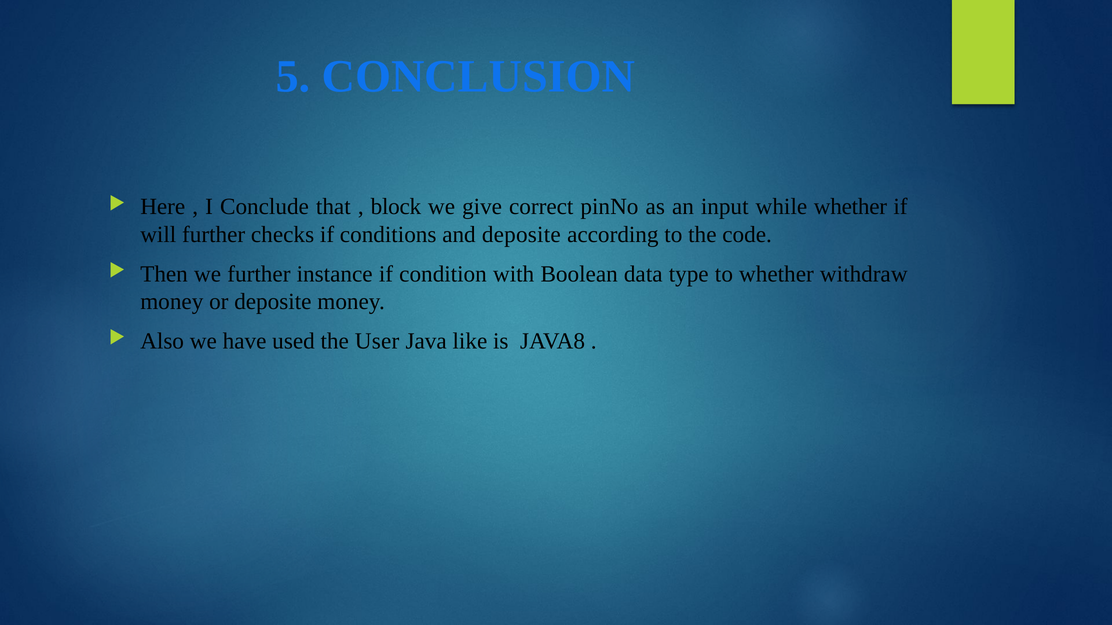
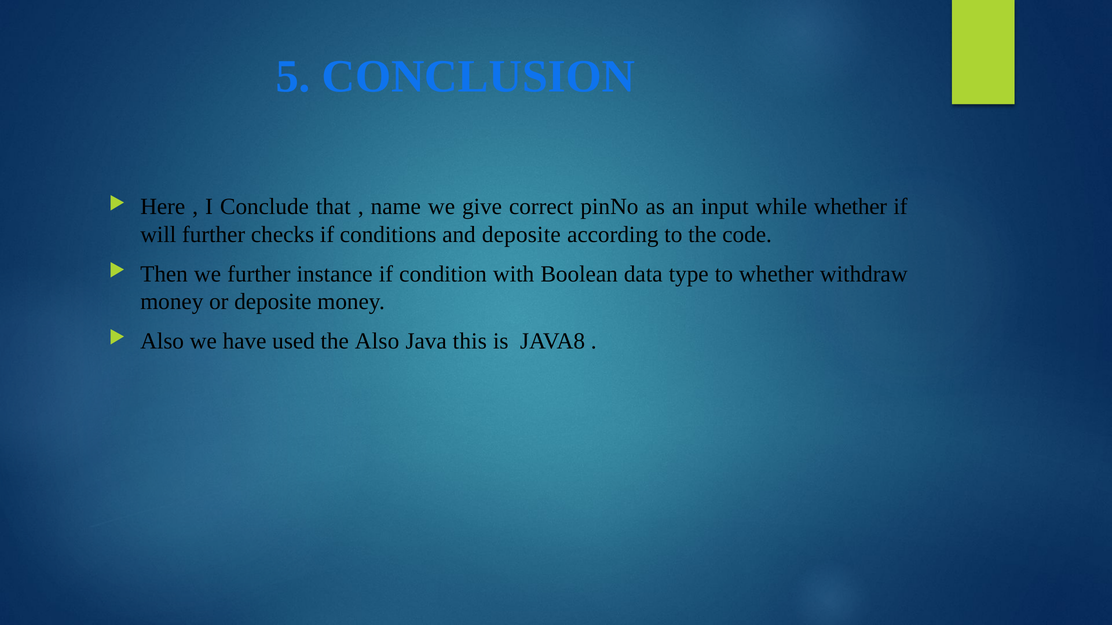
block: block -> name (396, 207)
the User: User -> Also (377, 341)
like: like -> this (470, 341)
